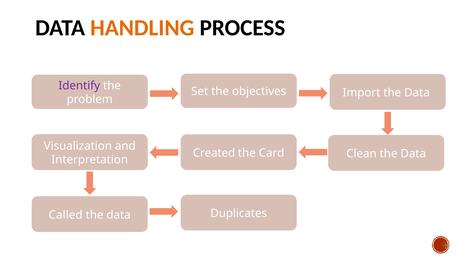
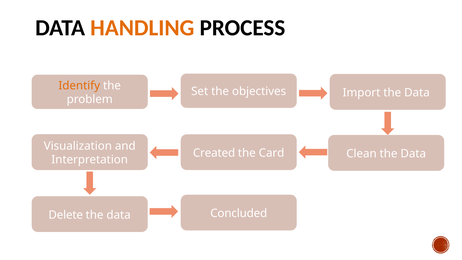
Identify colour: purple -> orange (79, 86)
Called: Called -> Delete (66, 215)
Duplicates: Duplicates -> Concluded (239, 213)
